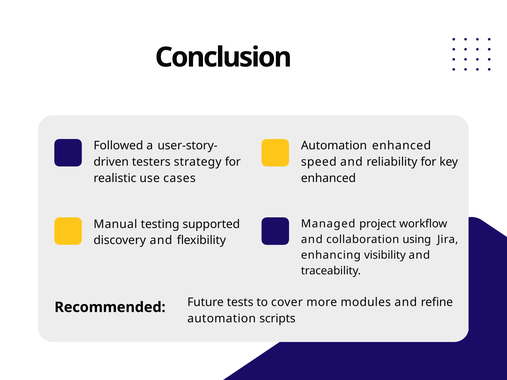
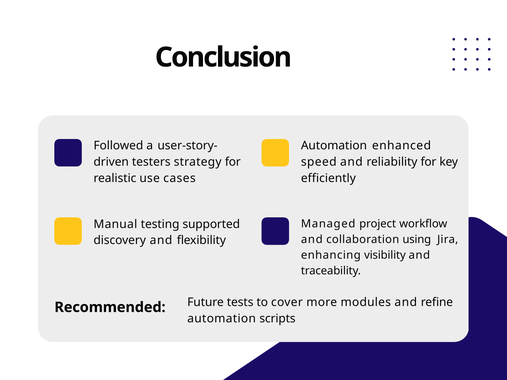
enhanced: enhanced -> efficiently (328, 178)
